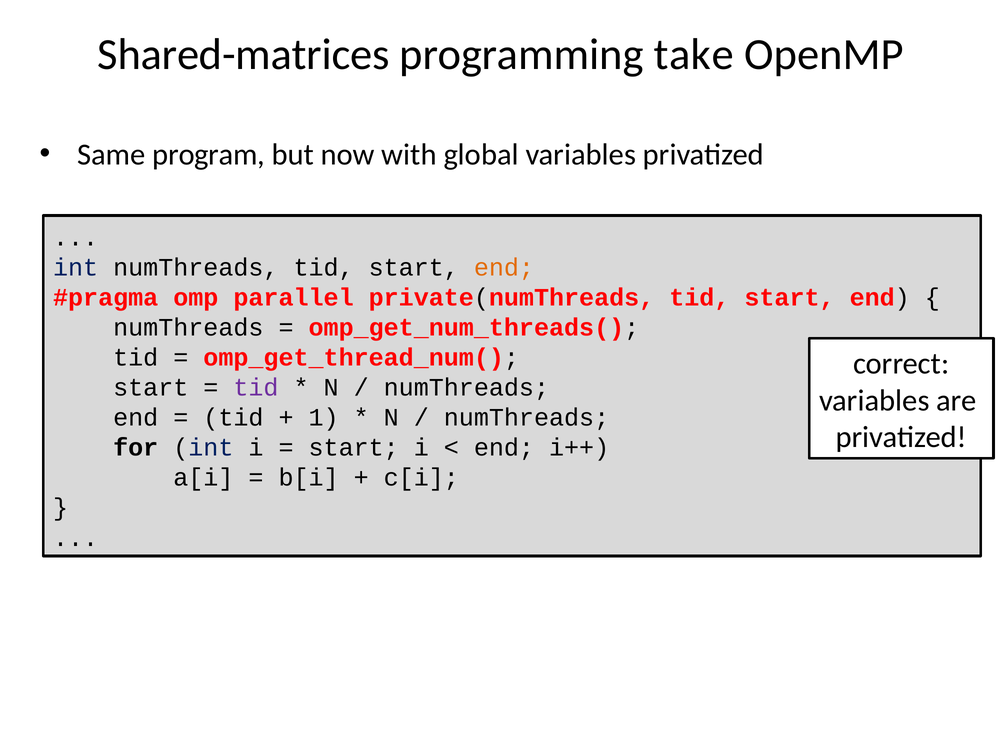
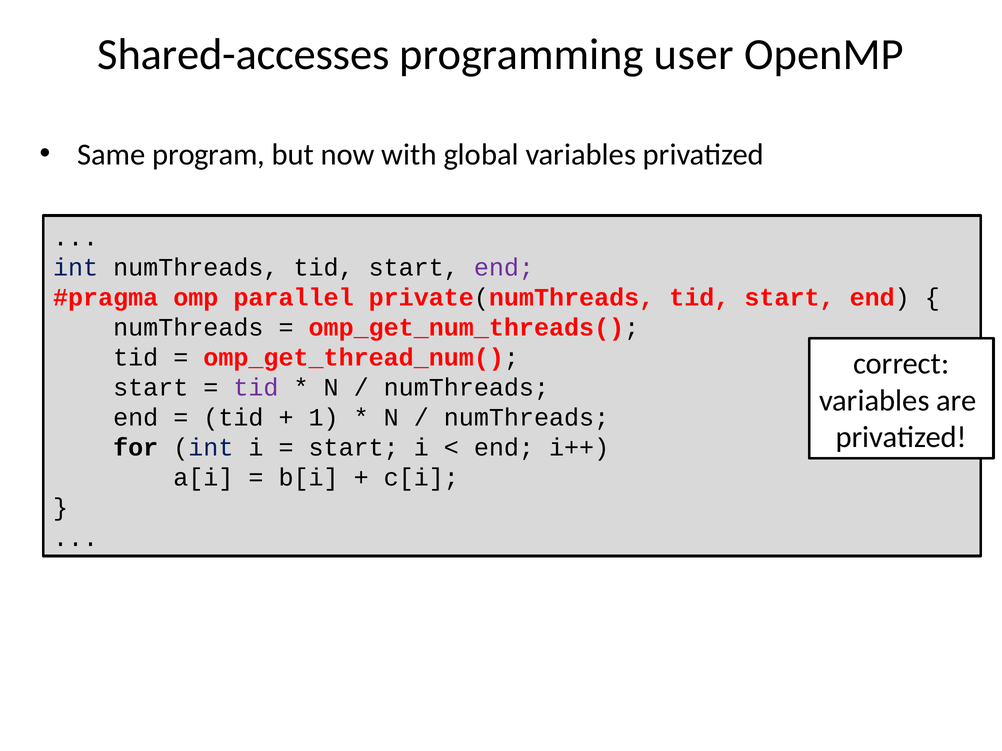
Shared-matrices: Shared-matrices -> Shared-accesses (243, 55)
take: take -> user (694, 55)
end colour: orange -> purple (504, 268)
